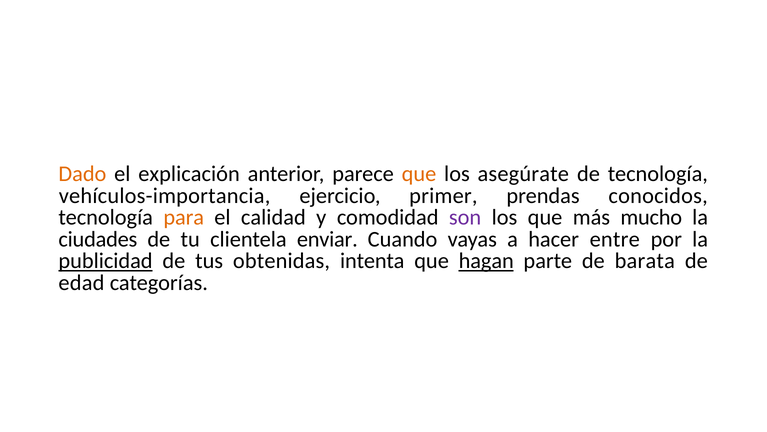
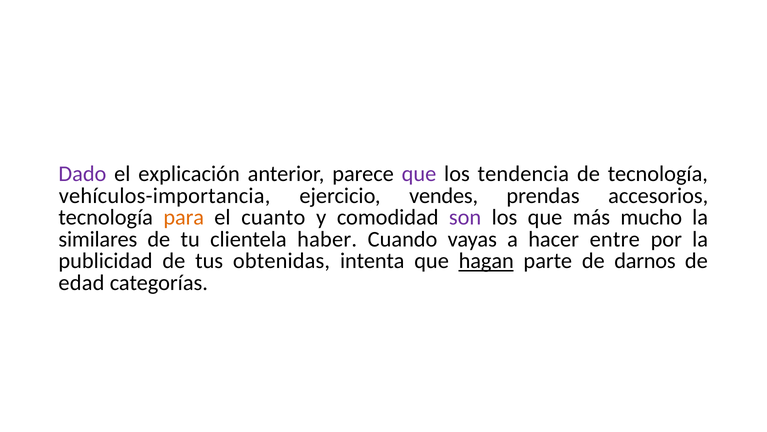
Dado colour: orange -> purple (82, 174)
que colour: orange -> purple (419, 174)
asegúrate: asegúrate -> tendencia (523, 174)
primer: primer -> vendes (444, 195)
conocidos: conocidos -> accesorios (658, 195)
calidad: calidad -> cuanto (273, 217)
ciudades: ciudades -> similares (98, 239)
enviar: enviar -> haber (327, 239)
publicidad underline: present -> none (106, 261)
barata: barata -> darnos (645, 261)
